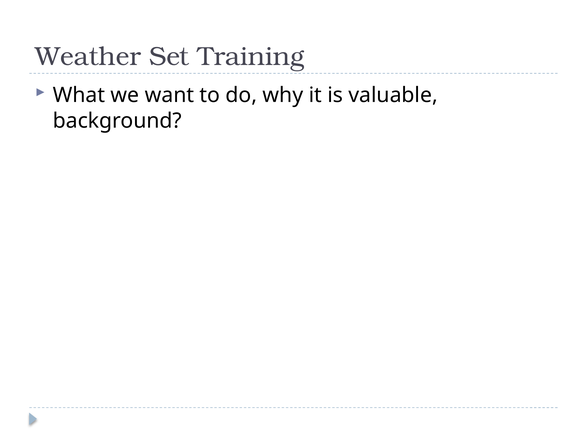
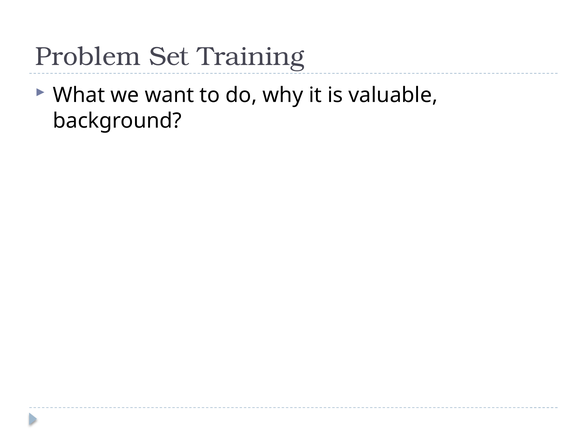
Weather: Weather -> Problem (88, 57)
